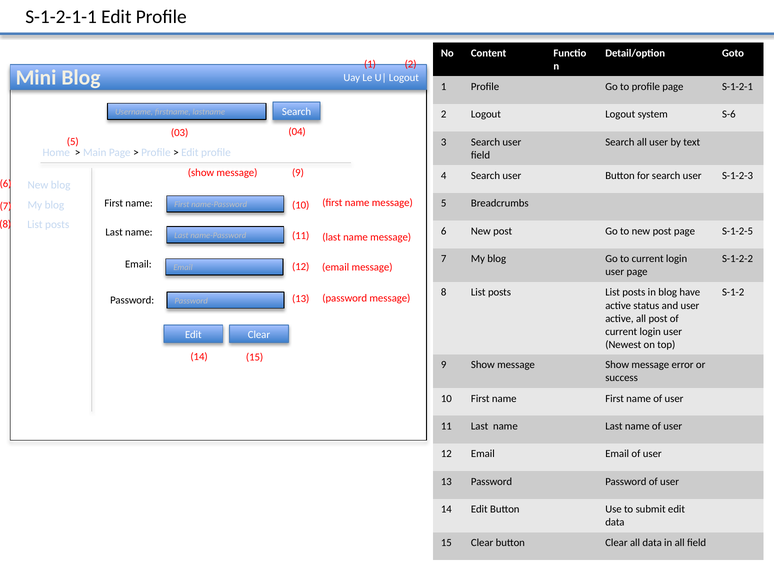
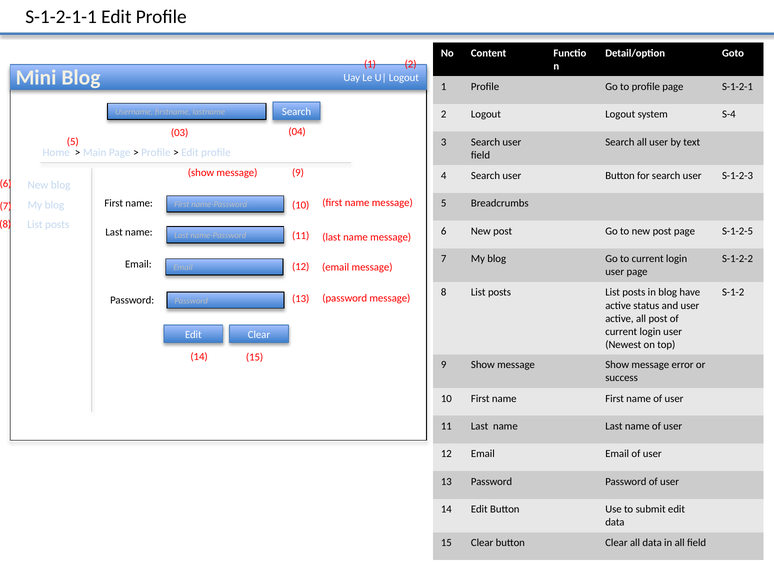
S-6: S-6 -> S-4 (729, 114)
